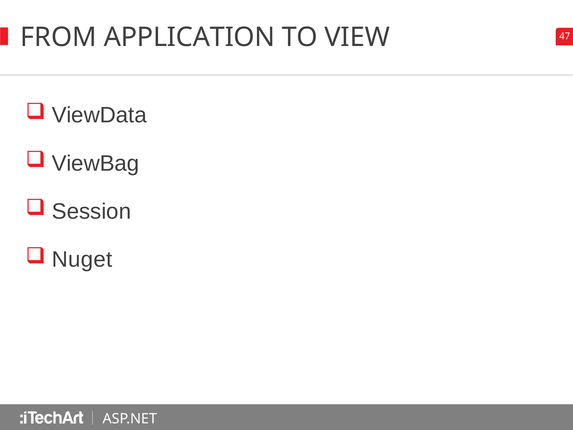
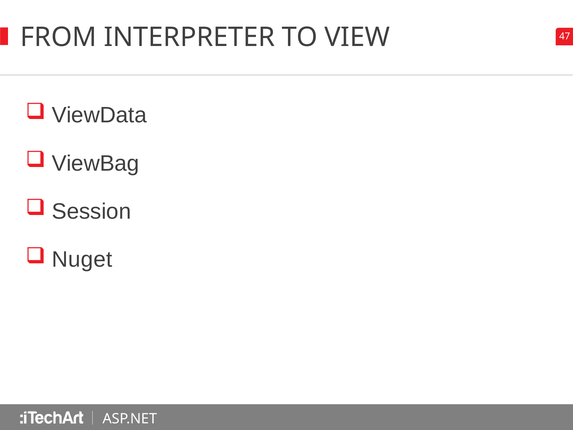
APPLICATION: APPLICATION -> INTERPRETER (189, 37)
